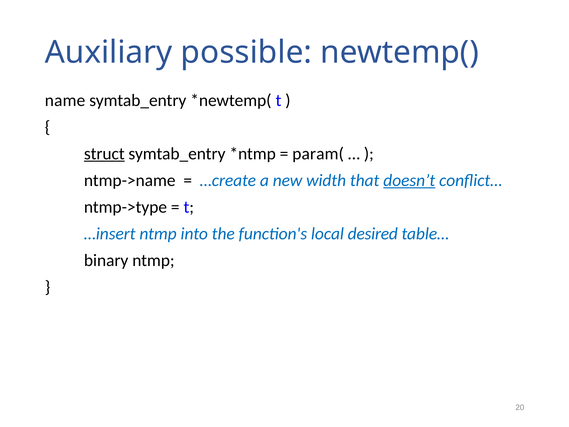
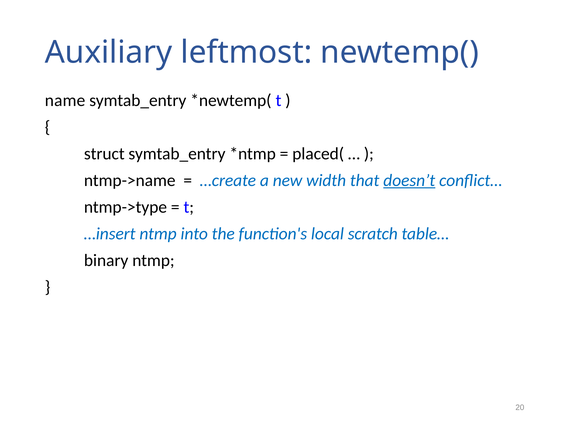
possible: possible -> leftmost (246, 52)
struct underline: present -> none (104, 154)
param(: param( -> placed( (318, 154)
desired: desired -> scratch (373, 234)
